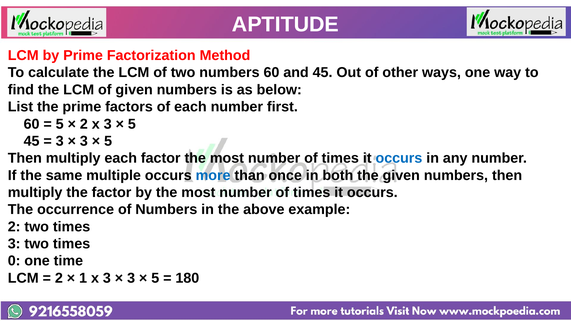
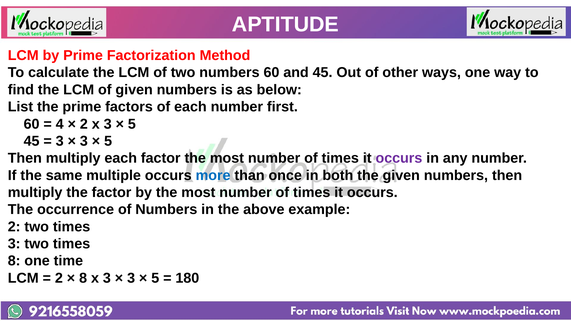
5: 5 -> 4 (60, 124)
occurs colour: blue -> purple (399, 158)
0: 0 -> 8 (14, 261)
1: 1 -> 8 (83, 278)
